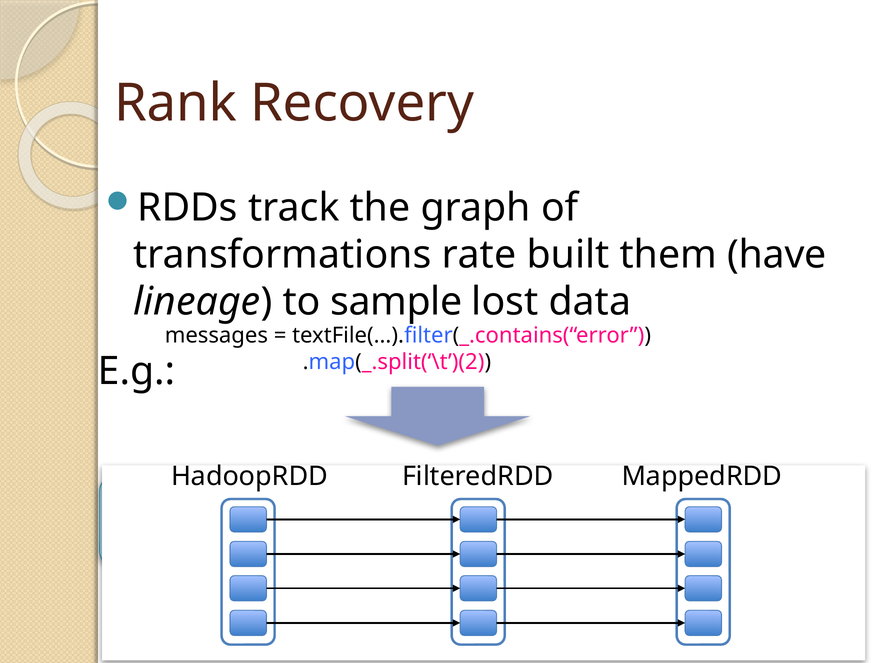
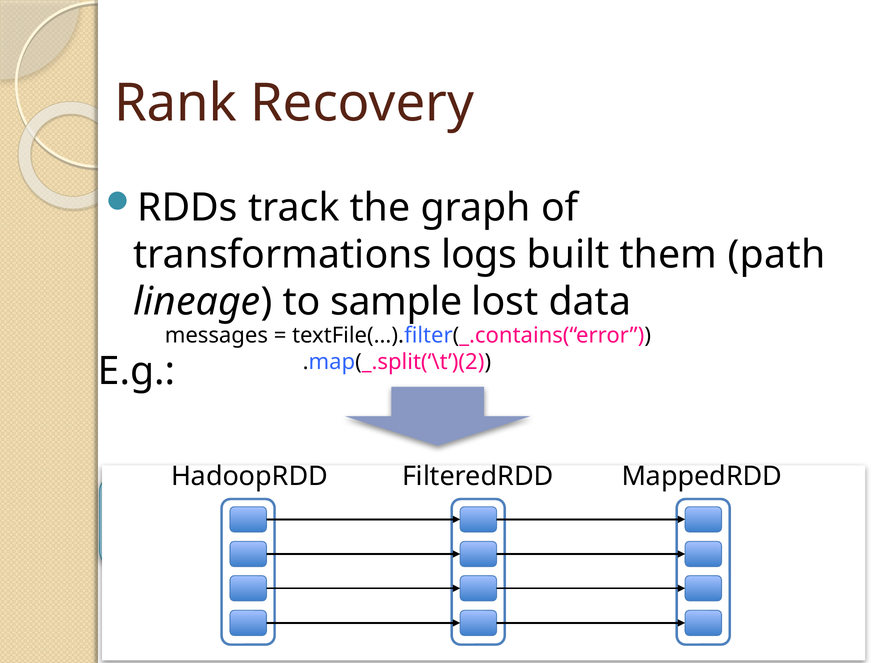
rate: rate -> logs (479, 255)
them have: have -> path (777, 255)
